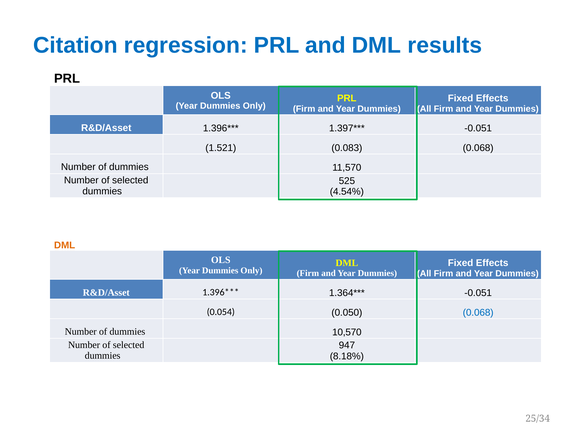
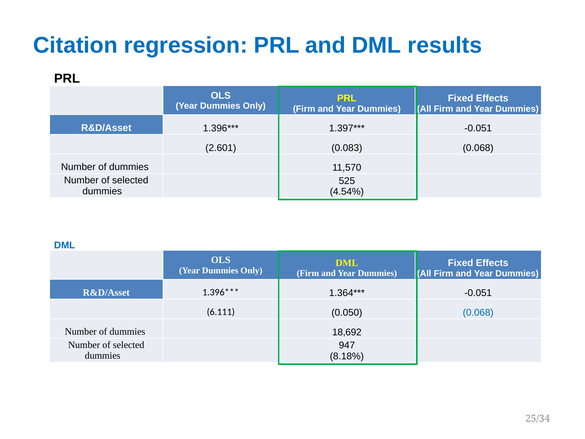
1.521: 1.521 -> 2.601 (221, 148)
DML colour: orange -> blue (65, 245)
0.054: 0.054 -> 6.111 (221, 312)
10,570: 10,570 -> 18,692 (347, 332)
